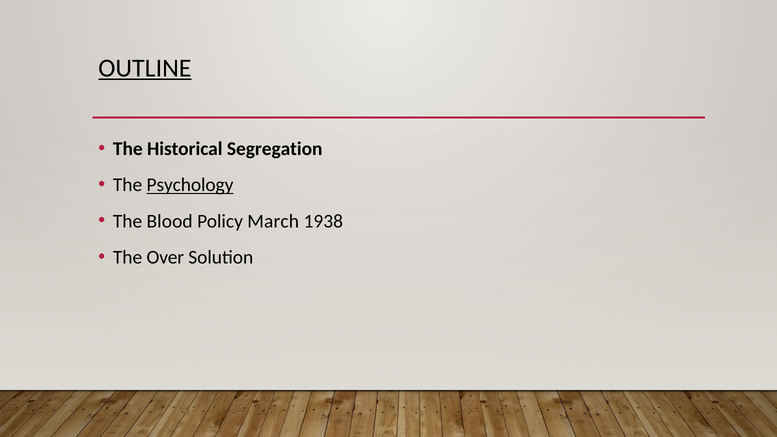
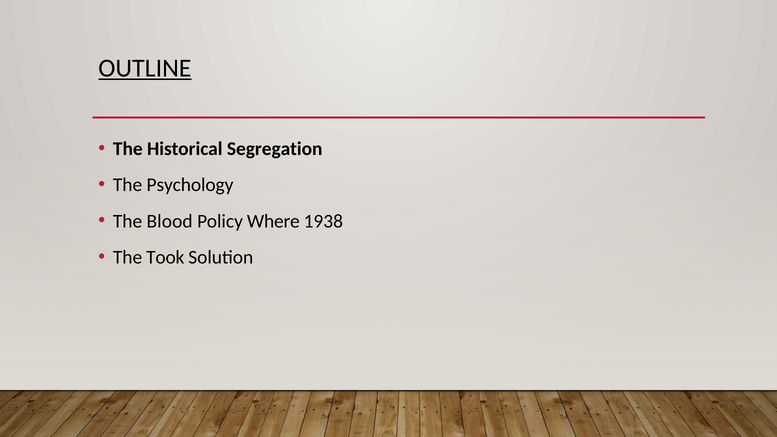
Psychology underline: present -> none (190, 185)
March: March -> Where (273, 221)
Over: Over -> Took (165, 257)
